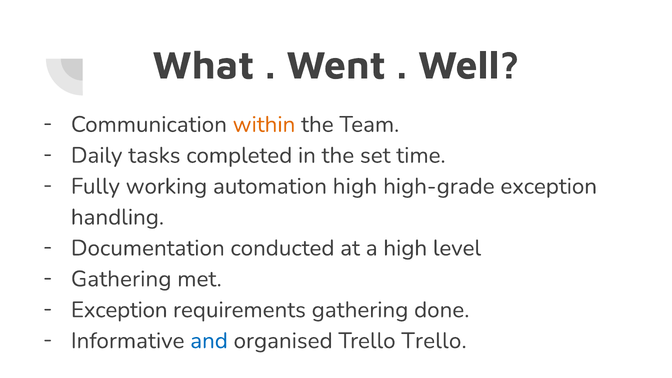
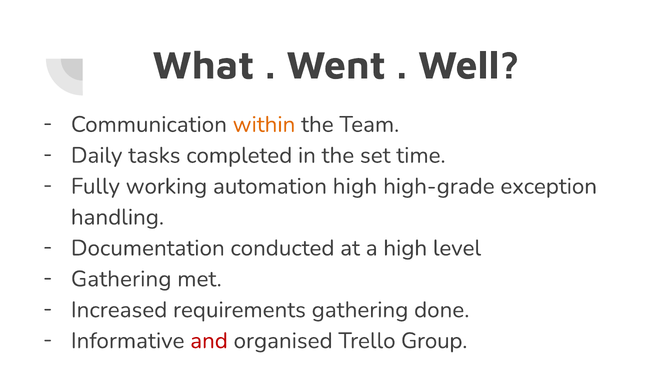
Exception: Exception -> Increased (119, 310)
and colour: blue -> red (209, 341)
Trello Trello: Trello -> Group (434, 341)
